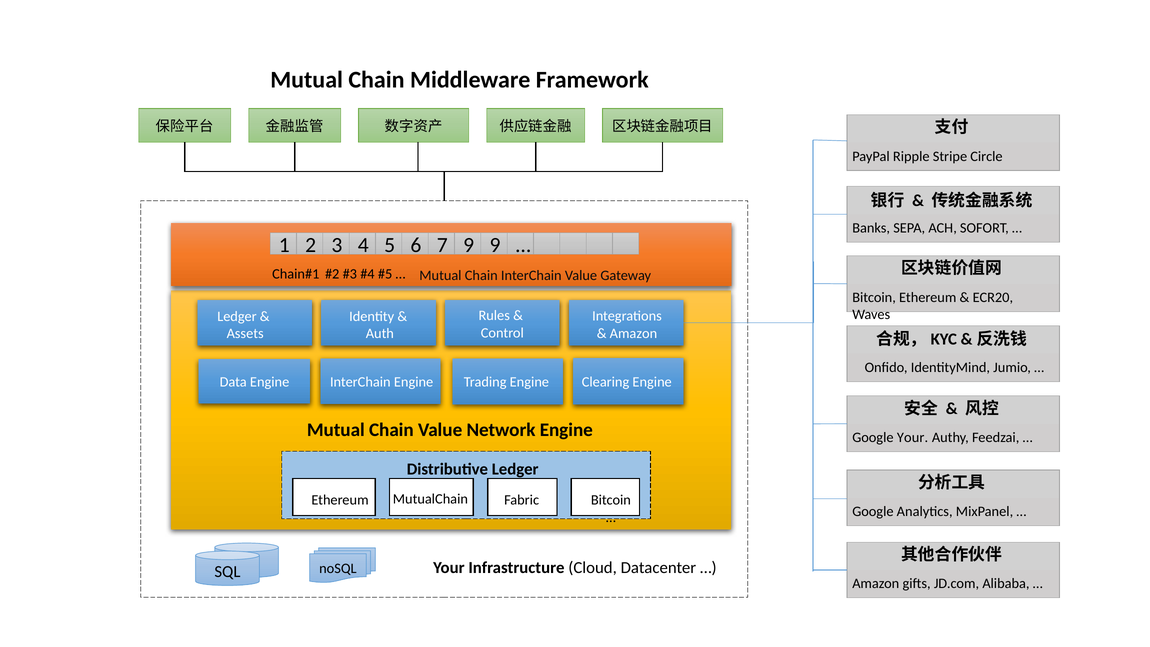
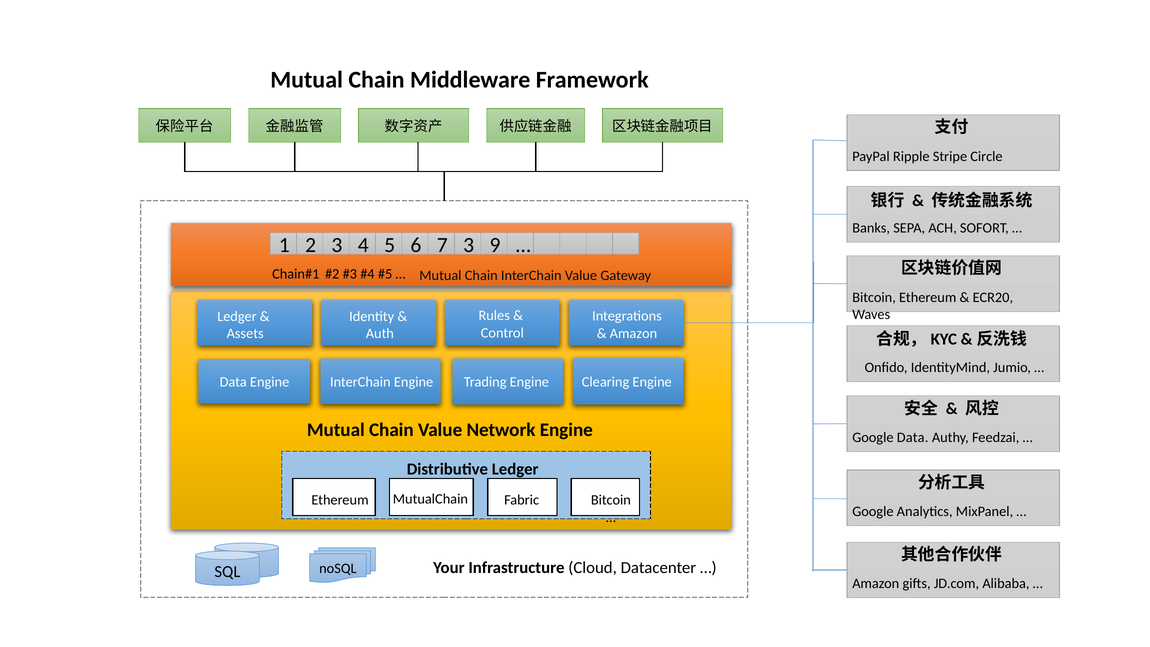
7 9: 9 -> 3 (469, 245)
Google Your: Your -> Data (913, 437)
